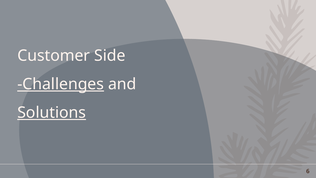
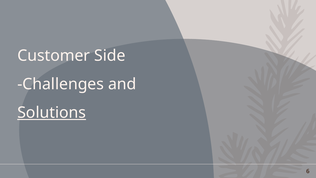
Challenges underline: present -> none (61, 84)
